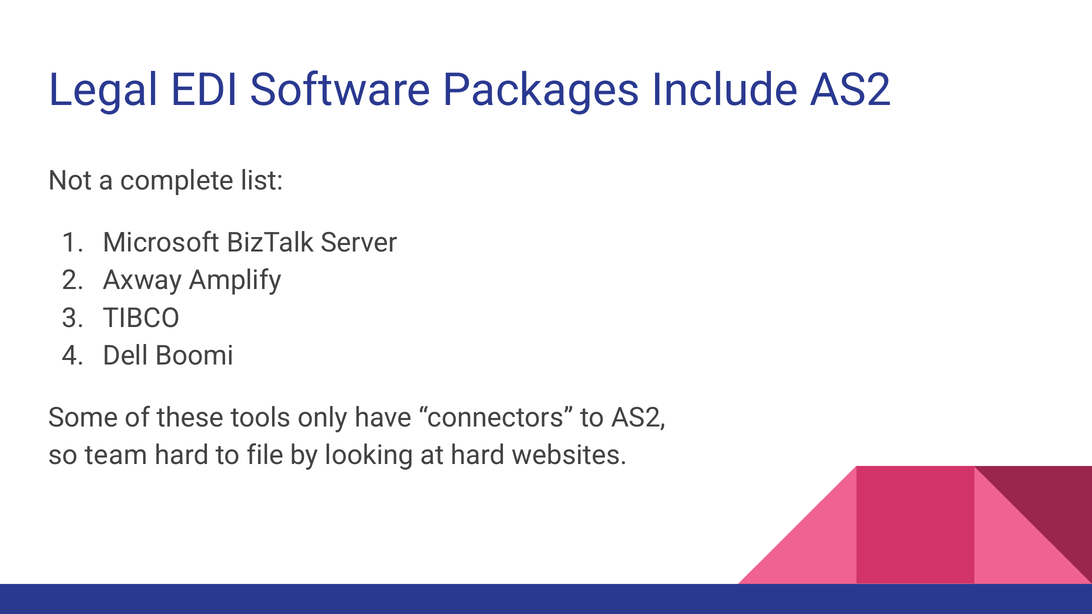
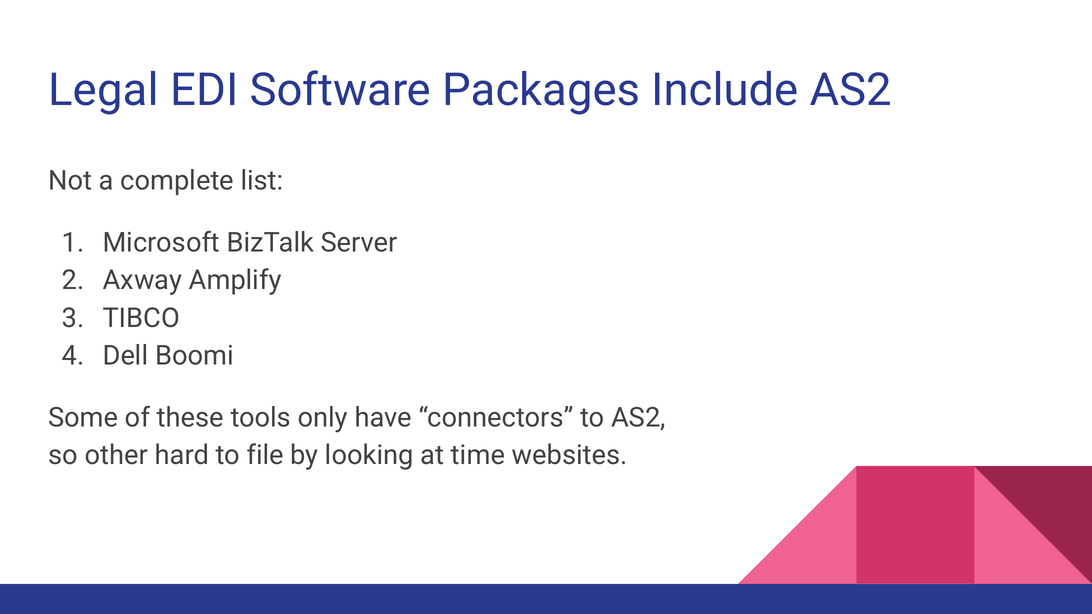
team: team -> other (116, 455)
at hard: hard -> time (478, 455)
